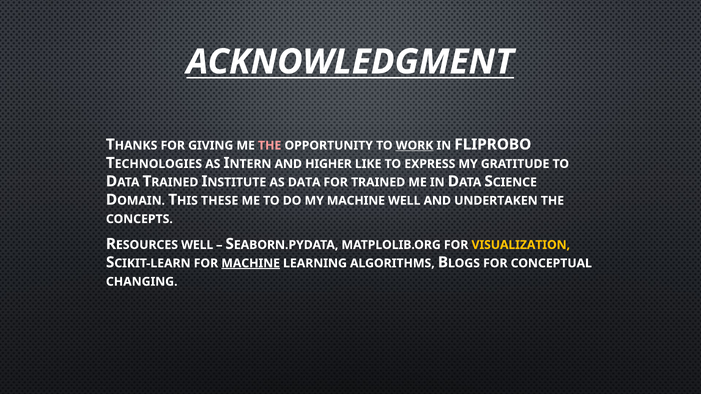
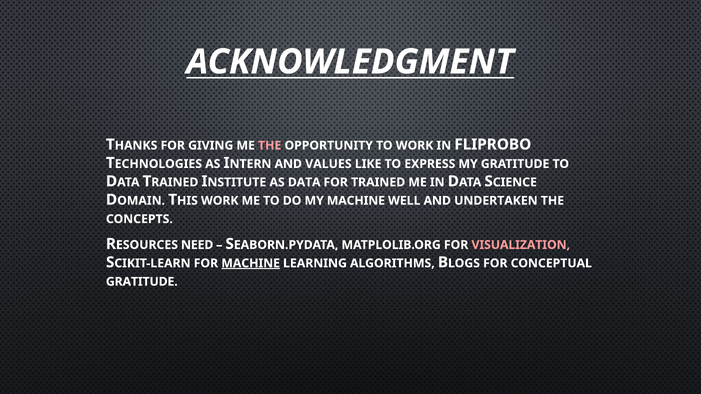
WORK underline: present -> none (415, 146)
HIGHER: HIGHER -> VALUES (328, 164)
THESE: THESE -> WORK (220, 201)
WELL: WELL -> NEED (197, 245)
VISUALIZATION colour: yellow -> pink (521, 245)
CHANGING: CHANGING -> GRATITUDE (142, 282)
